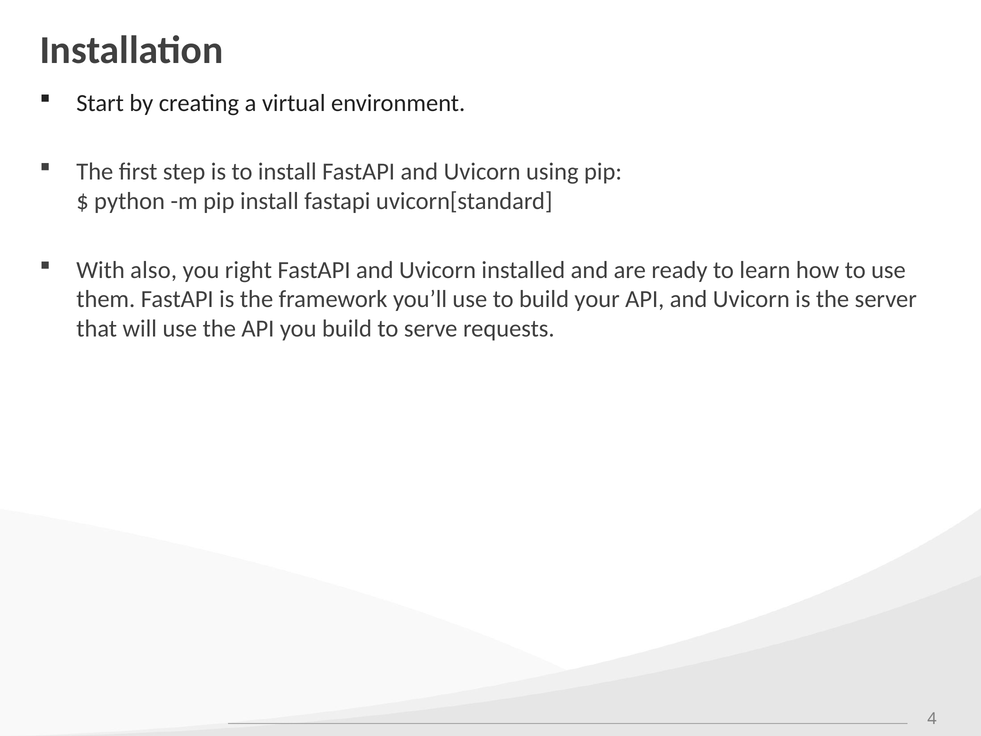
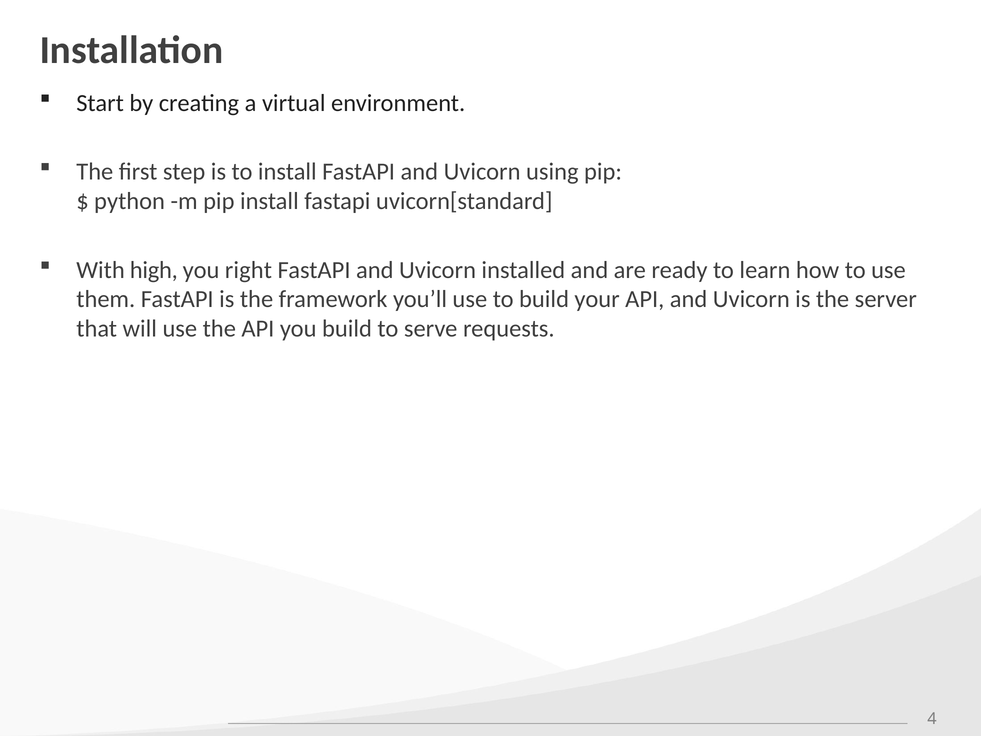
also: also -> high (154, 270)
